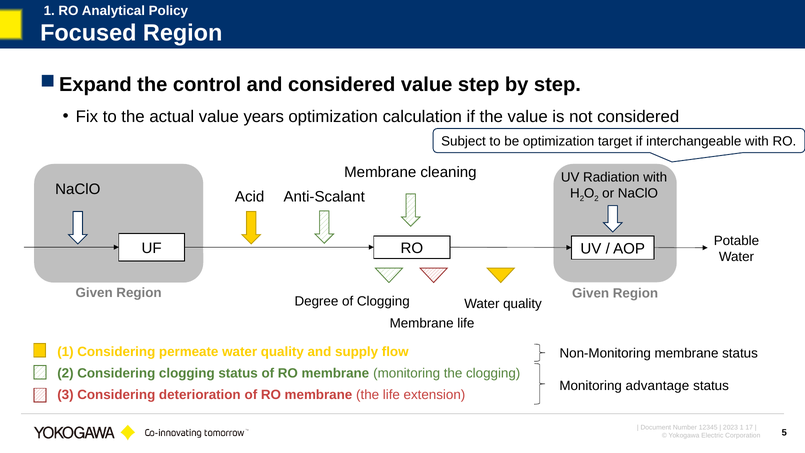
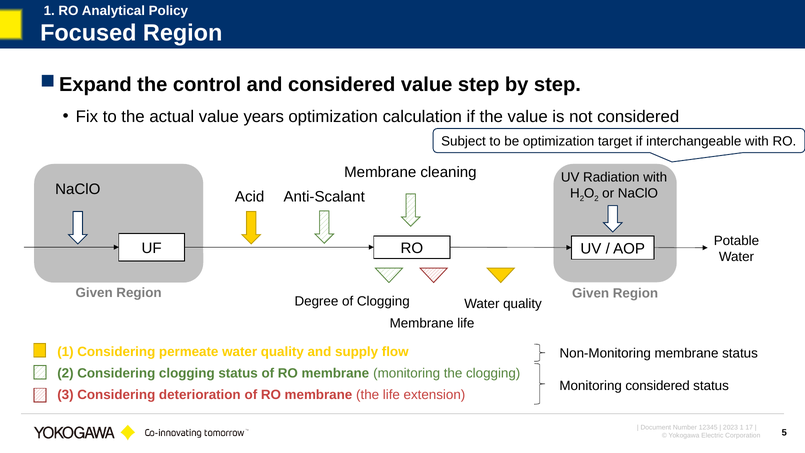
Monitoring advantage: advantage -> considered (658, 386)
